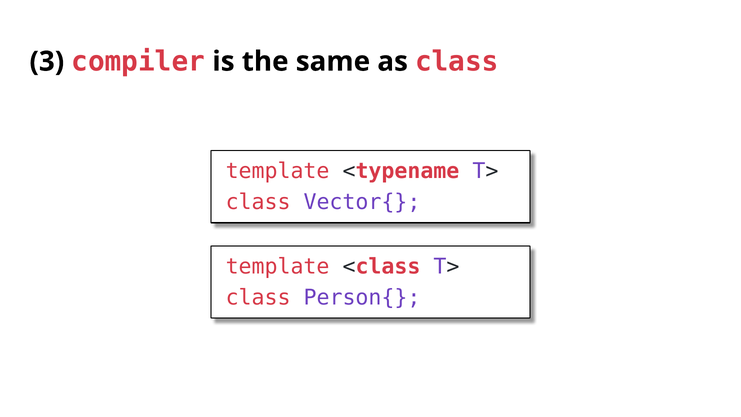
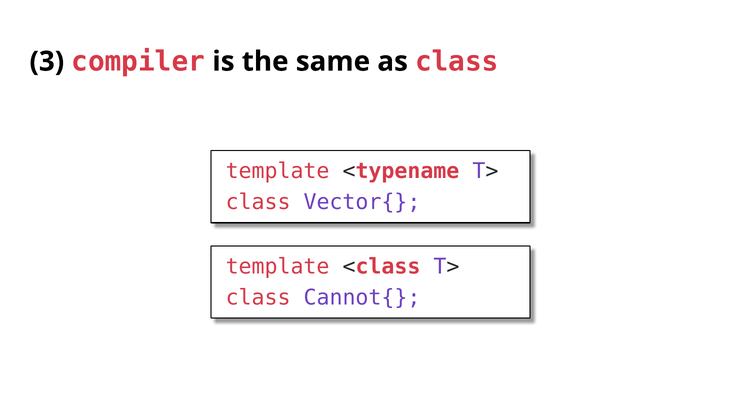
Person{: Person{ -> Cannot{ (362, 297)
